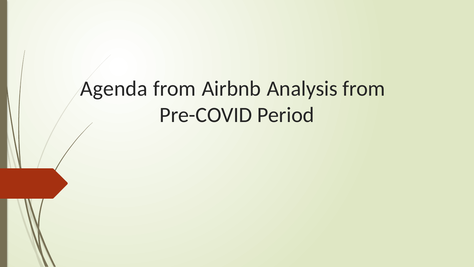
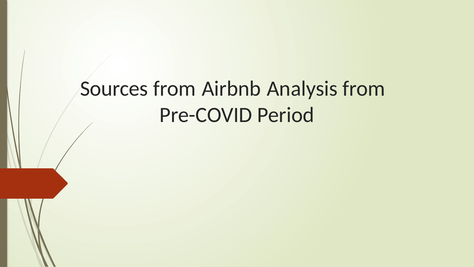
Agenda: Agenda -> Sources (114, 89)
